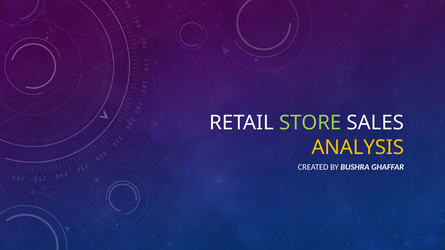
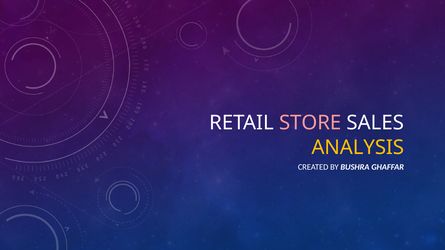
STORE colour: light green -> pink (310, 123)
